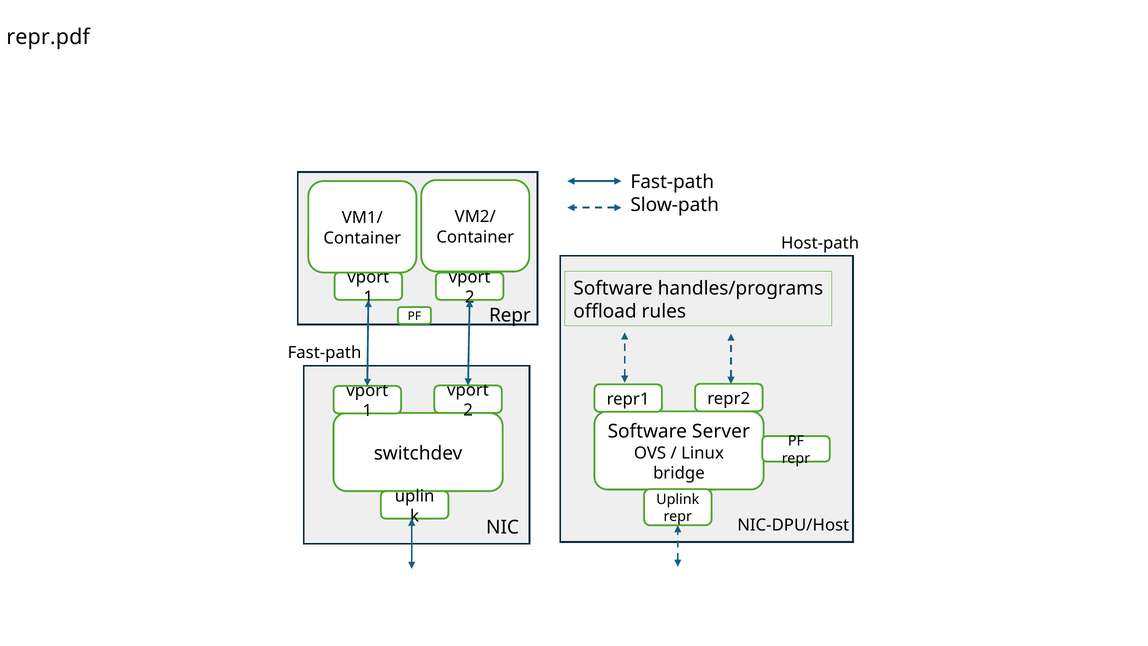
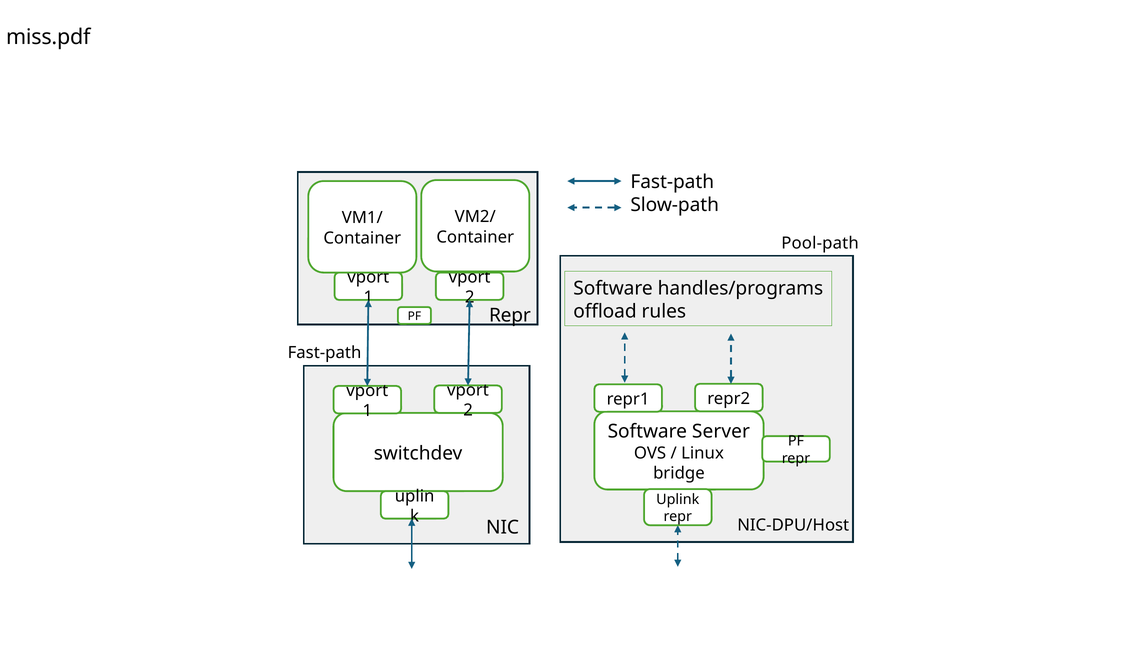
repr.pdf: repr.pdf -> miss.pdf (48, 37)
Host-path: Host-path -> Pool-path (820, 243)
